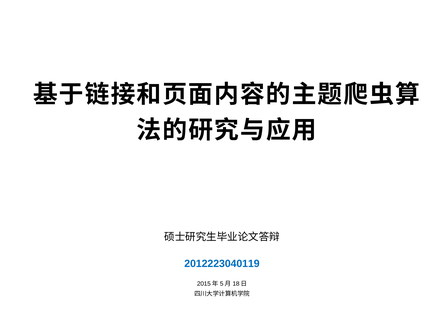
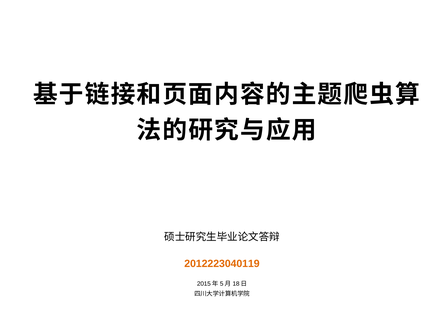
2012223040119 colour: blue -> orange (222, 264)
